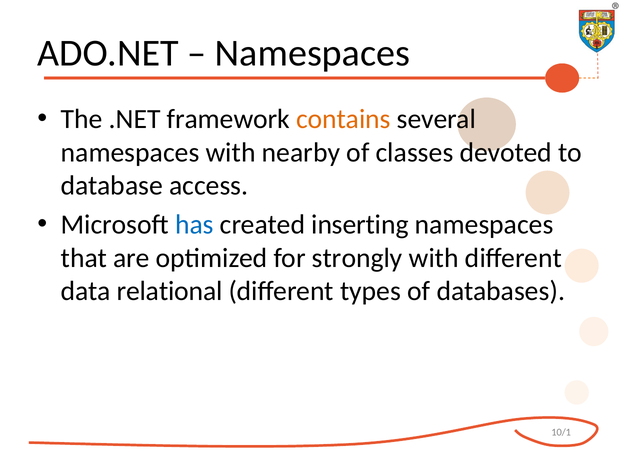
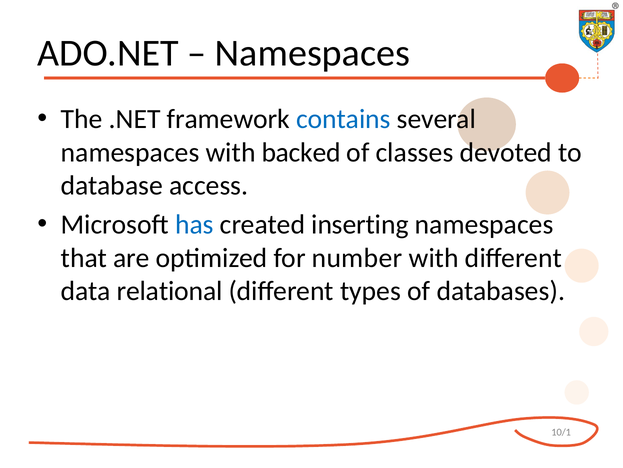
contains colour: orange -> blue (343, 119)
nearby: nearby -> backed (301, 152)
strongly: strongly -> number (357, 258)
